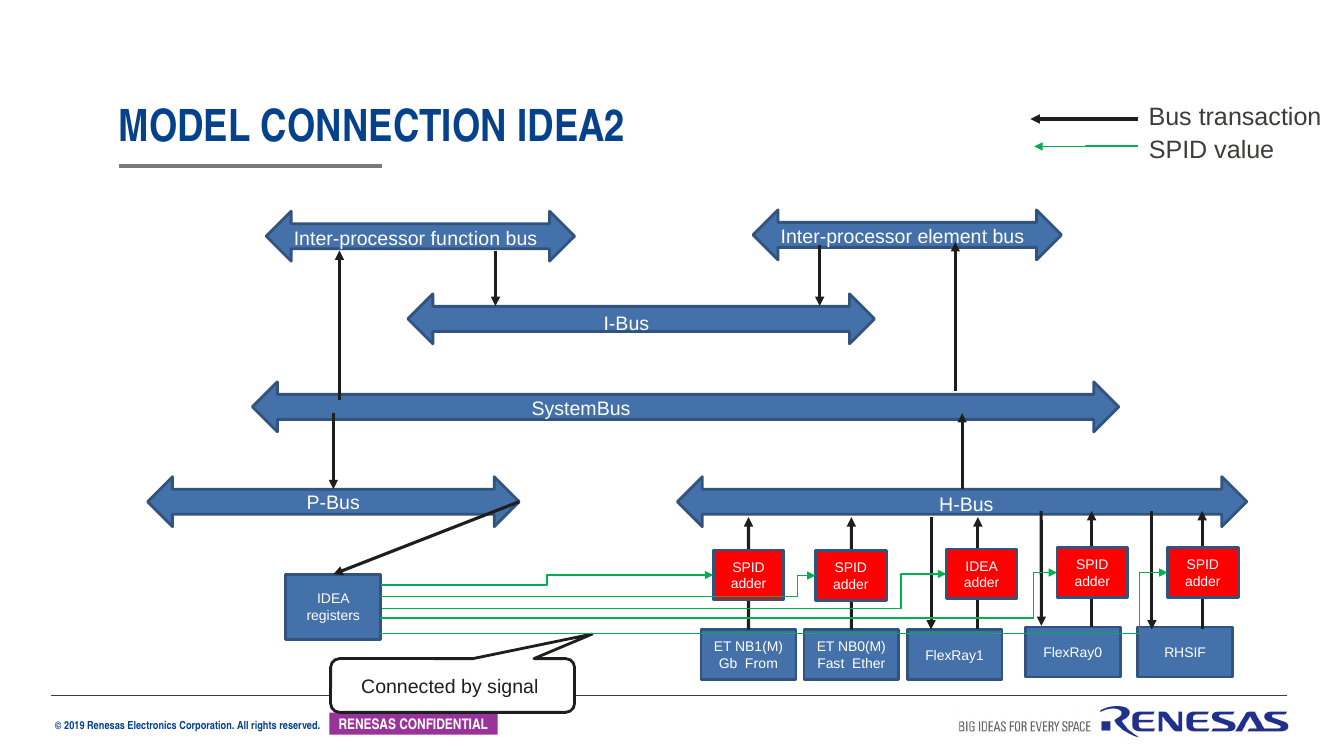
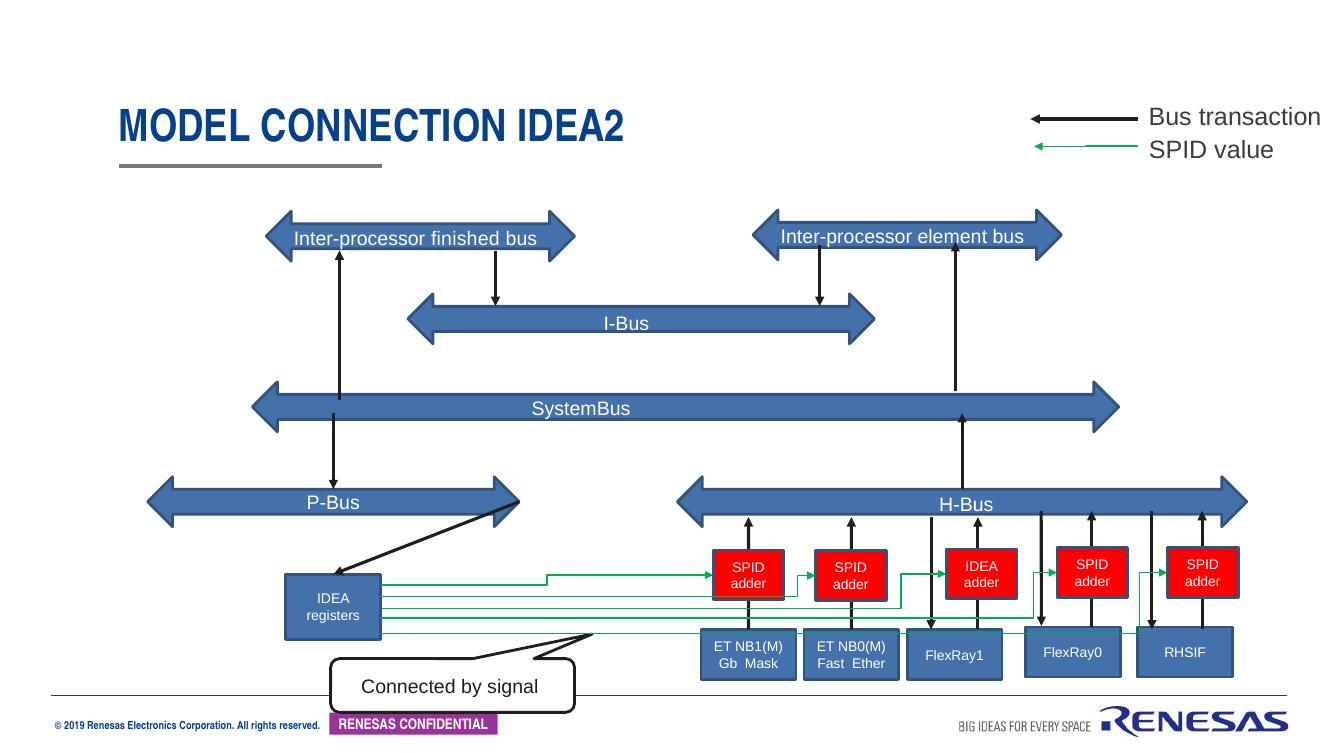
function: function -> finished (465, 239)
From: From -> Mask (762, 664)
